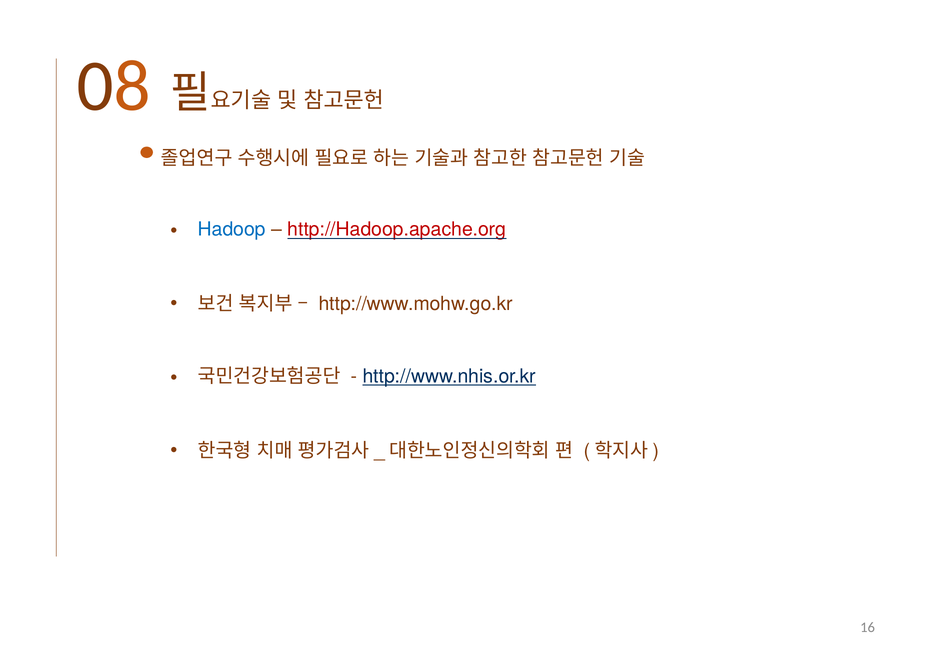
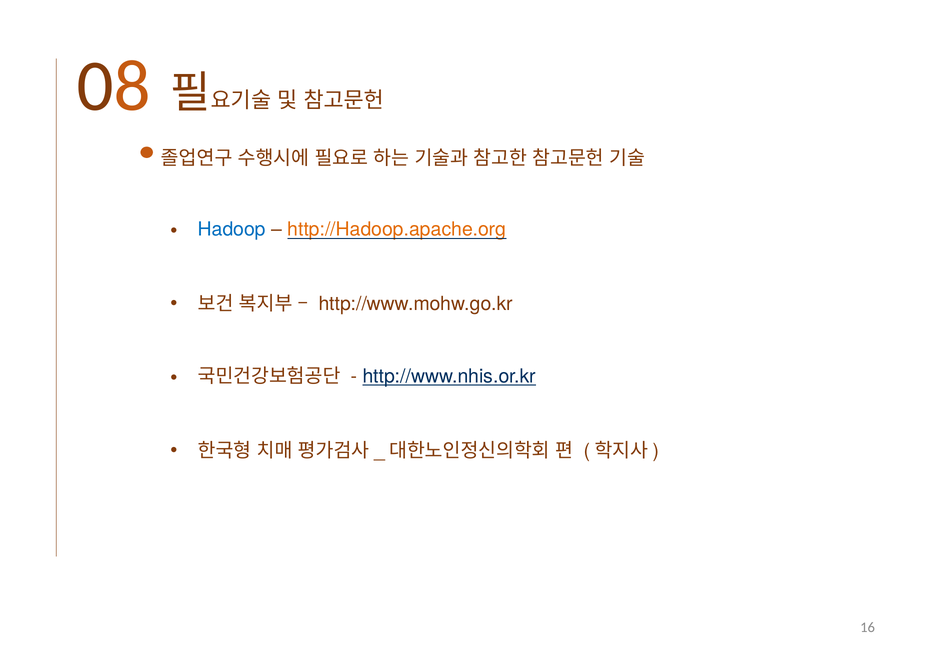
http://Hadoop.apache.org colour: red -> orange (397, 229)
